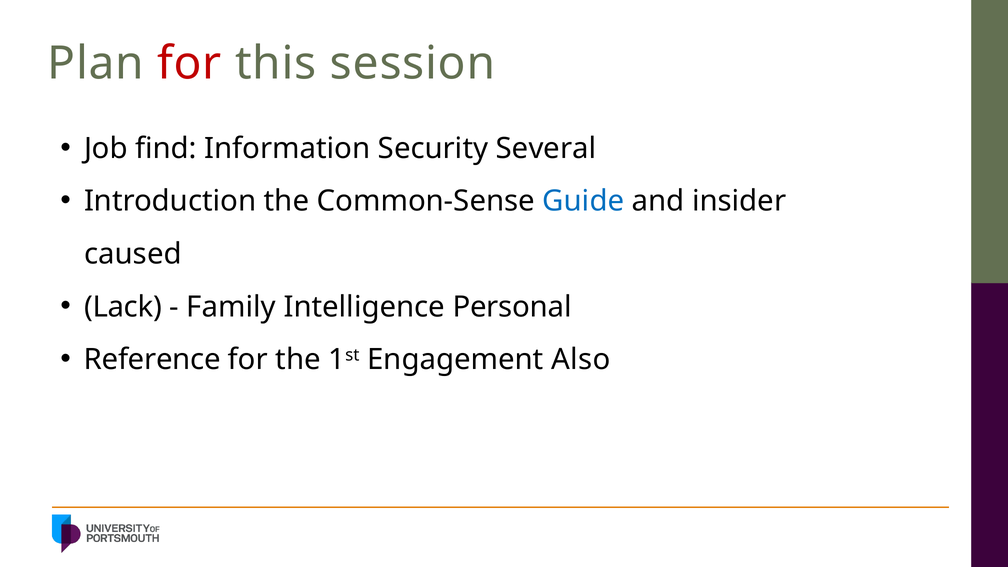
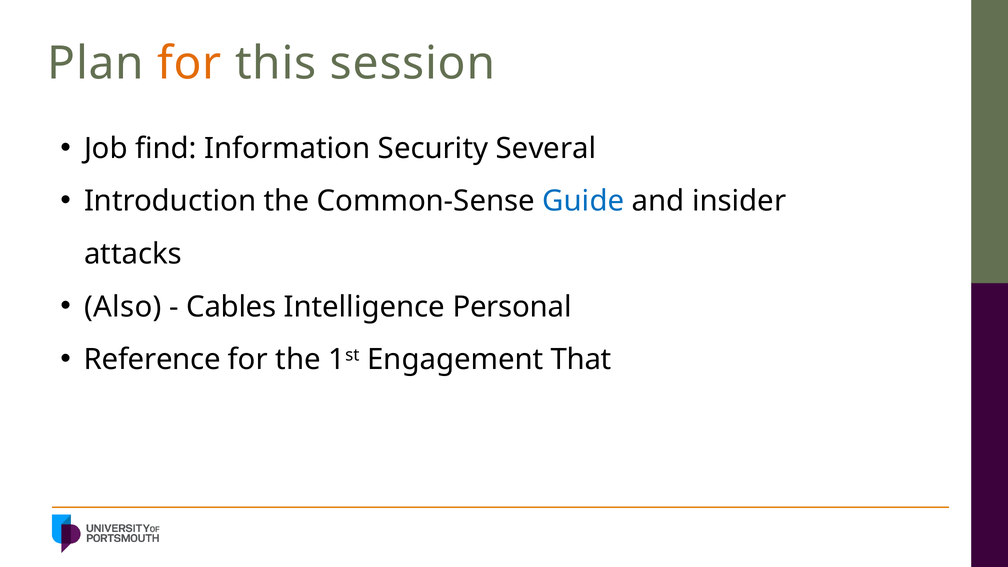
for colour: red -> orange (189, 63)
caused: caused -> attacks (133, 254)
Lack: Lack -> Also (123, 307)
Family: Family -> Cables (231, 307)
Also: Also -> That (581, 360)
